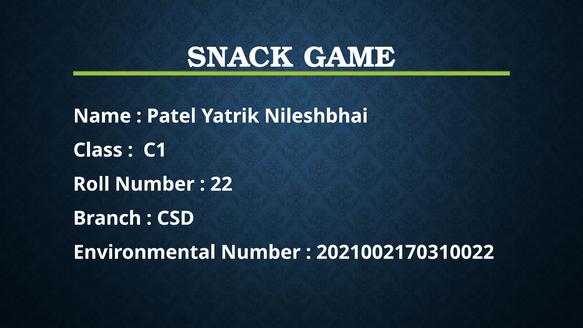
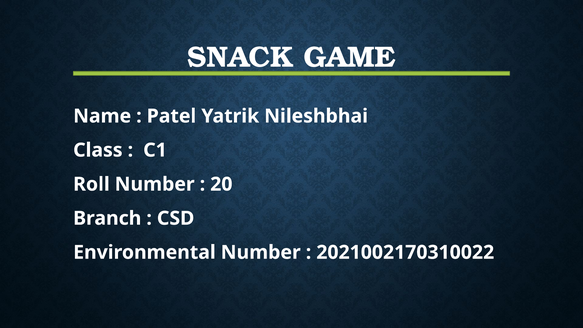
22: 22 -> 20 (221, 184)
